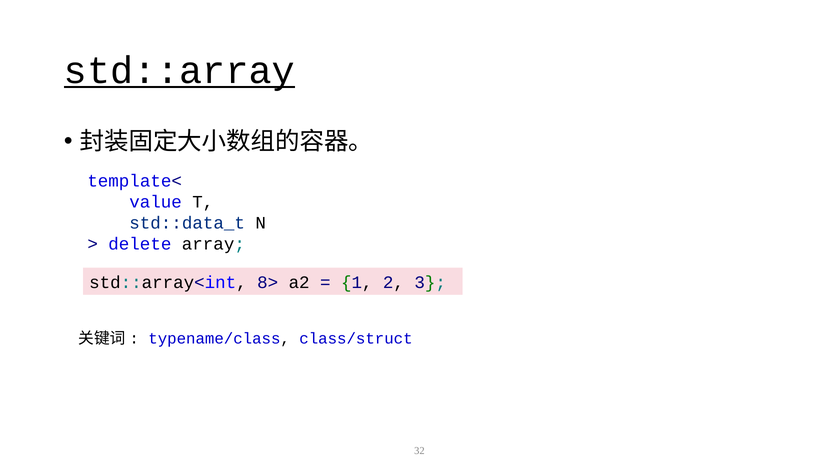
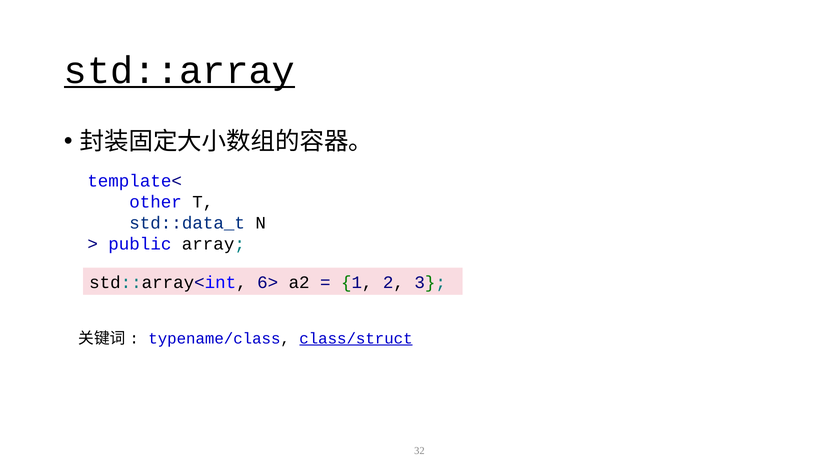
value: value -> other (156, 202)
delete: delete -> public (140, 244)
8>: 8> -> 6> (268, 282)
class/struct underline: none -> present (356, 338)
